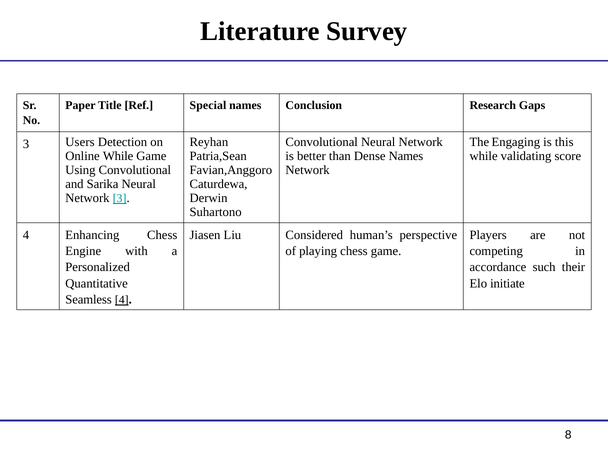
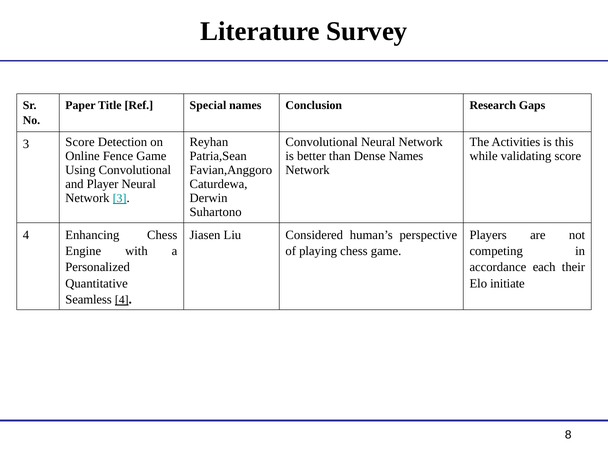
Engaging: Engaging -> Activities (516, 142)
3 Users: Users -> Score (80, 142)
Online While: While -> Fence (118, 156)
Sarika: Sarika -> Player (103, 184)
such: such -> each (544, 267)
